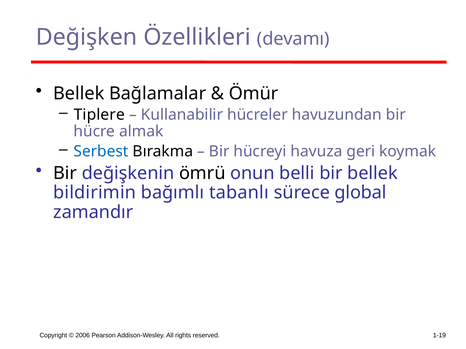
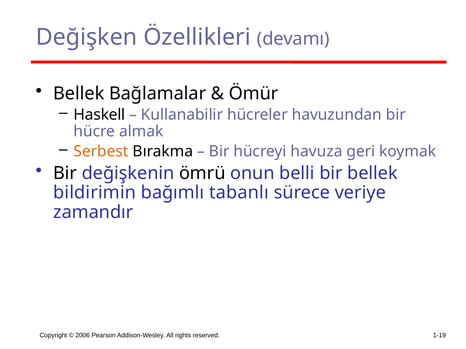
Tiplere: Tiplere -> Haskell (99, 115)
Serbest colour: blue -> orange (101, 151)
global: global -> veriye (360, 193)
